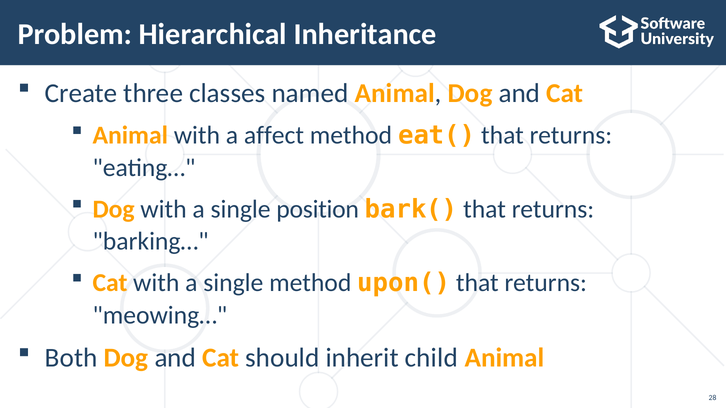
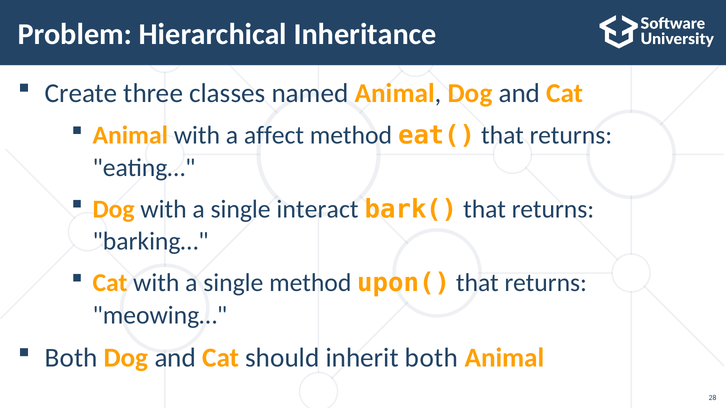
position: position -> interact (317, 209)
inherit child: child -> both (431, 358)
